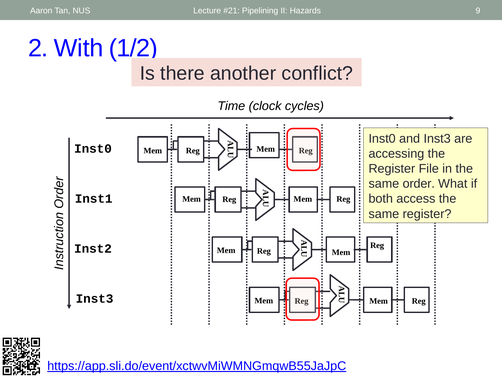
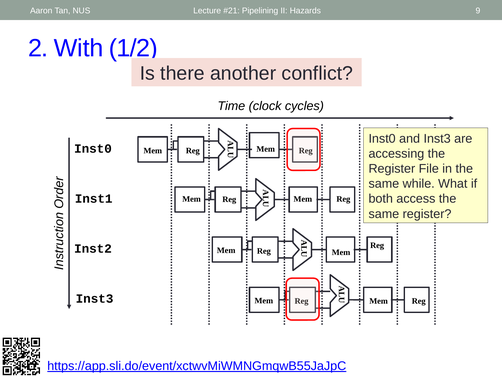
order: order -> while (419, 184)
